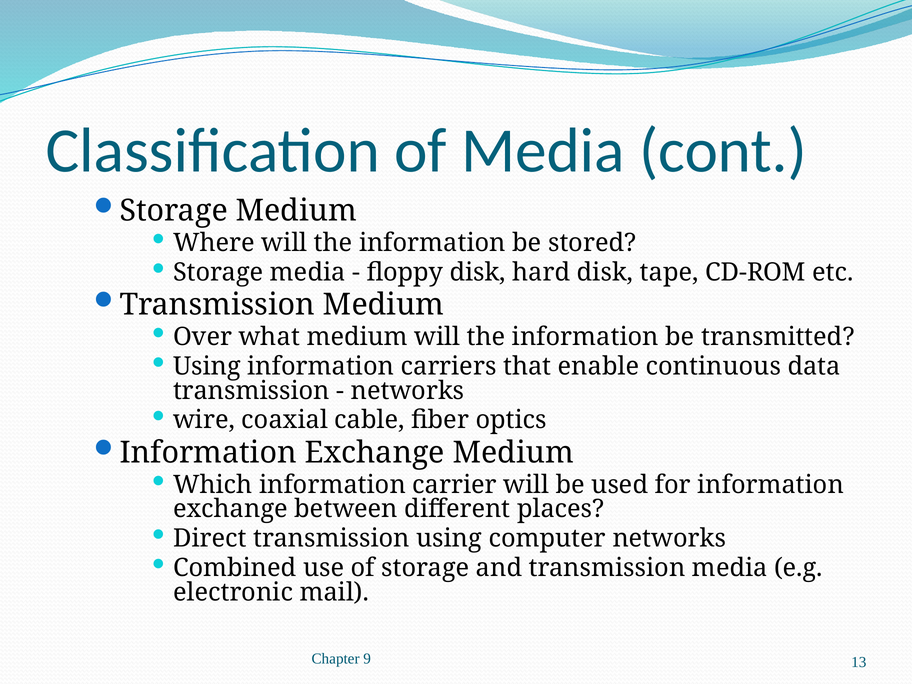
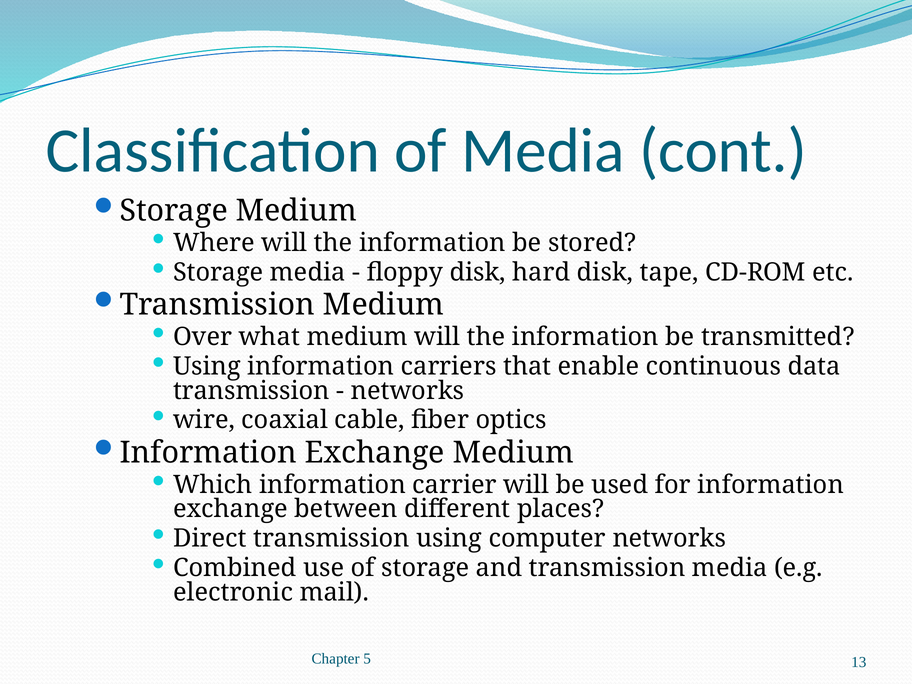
9: 9 -> 5 (367, 659)
